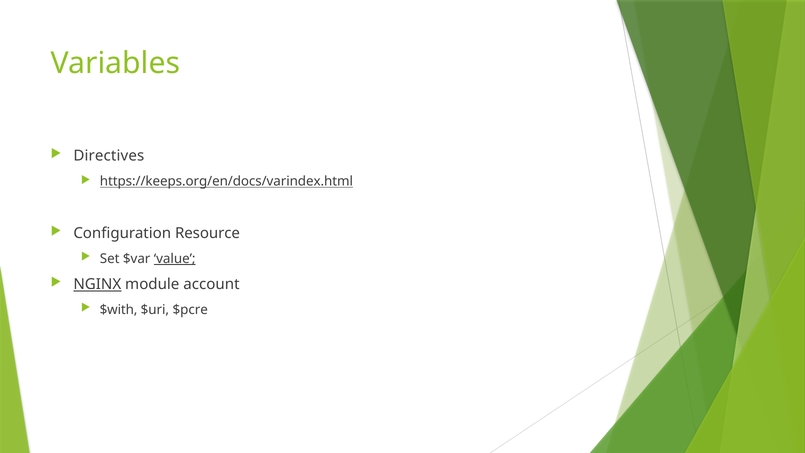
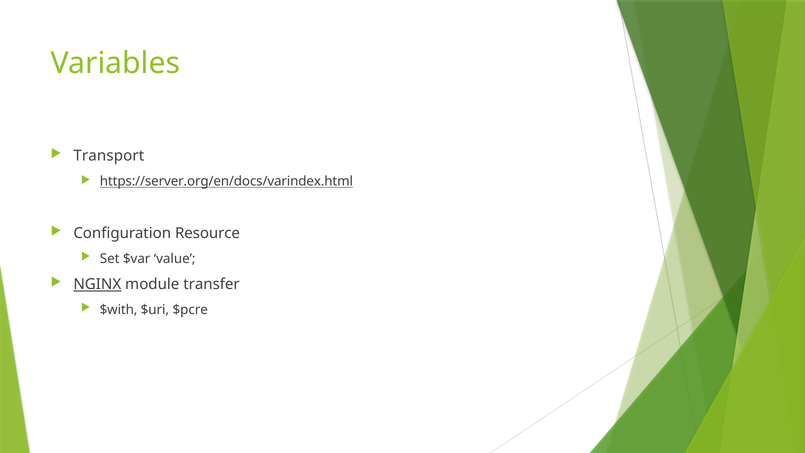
Directives: Directives -> Transport (109, 156)
https://keeps.org/en/docs/varindex.html: https://keeps.org/en/docs/varindex.html -> https://server.org/en/docs/varindex.html (226, 181)
value underline: present -> none (175, 259)
account: account -> transfer (212, 284)
